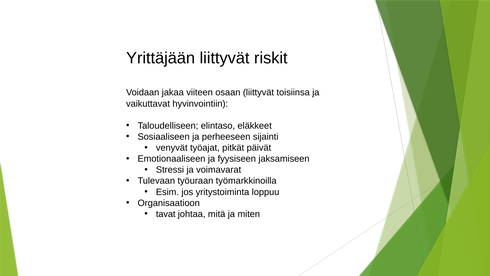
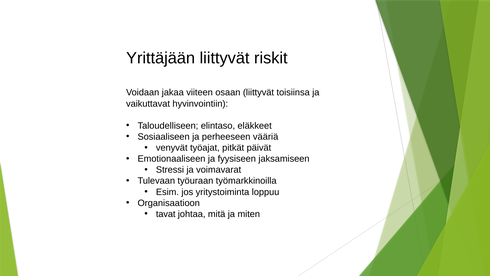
sijainti: sijainti -> vääriä (266, 137)
